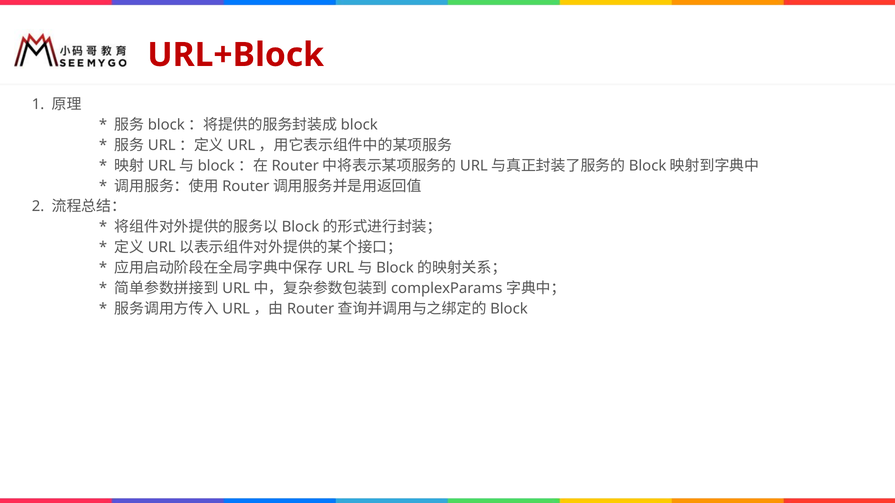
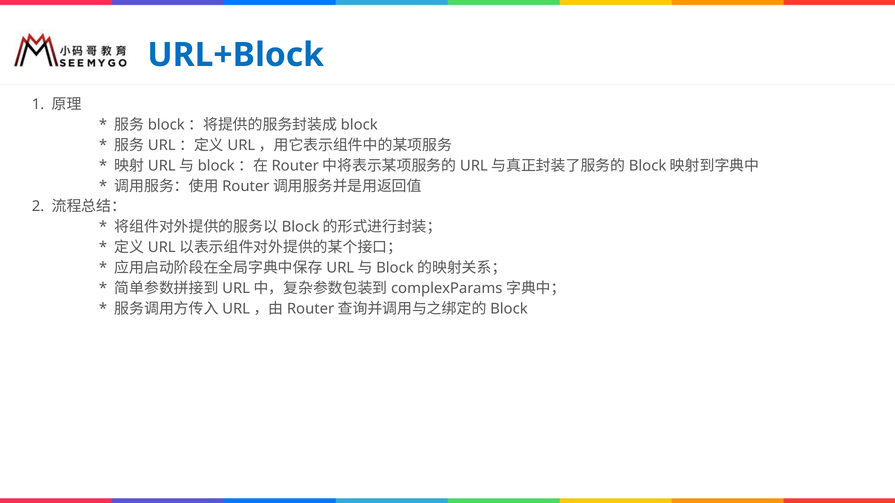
URL+Block colour: red -> blue (236, 55)
